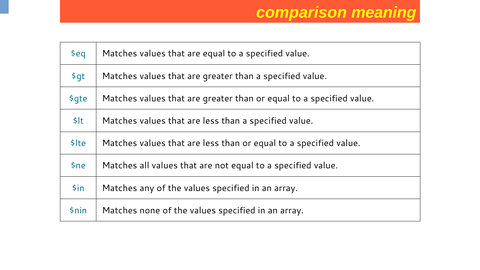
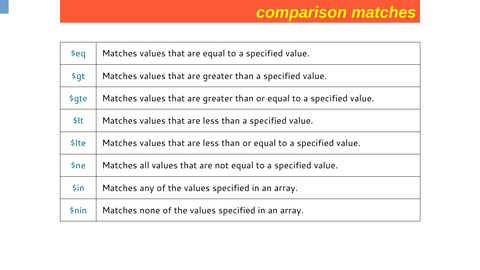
comparison meaning: meaning -> matches (384, 12)
